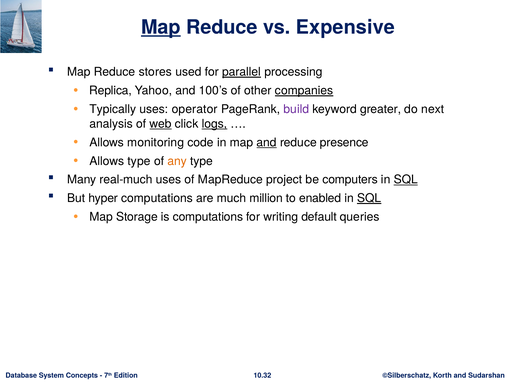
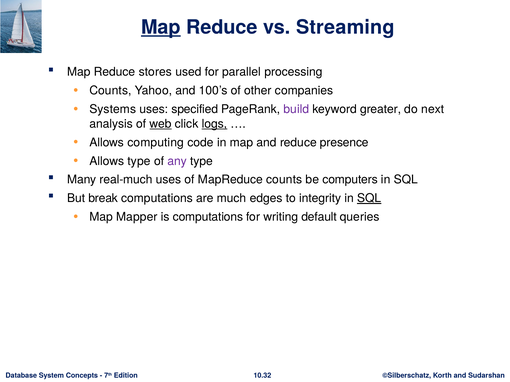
Expensive: Expensive -> Streaming (345, 27)
parallel underline: present -> none (242, 72)
Replica: Replica -> Counts (110, 91)
companies underline: present -> none (304, 91)
Typically: Typically -> Systems (113, 109)
operator: operator -> specified (195, 109)
monitoring: monitoring -> computing (156, 143)
and underline: present -> none (267, 143)
any colour: orange -> purple (177, 161)
MapReduce project: project -> counts (284, 180)
SQL underline: present -> none (406, 180)
hyper: hyper -> break (103, 199)
million: million -> edges (266, 199)
enabled: enabled -> integrity (320, 199)
Storage: Storage -> Mapper (137, 217)
